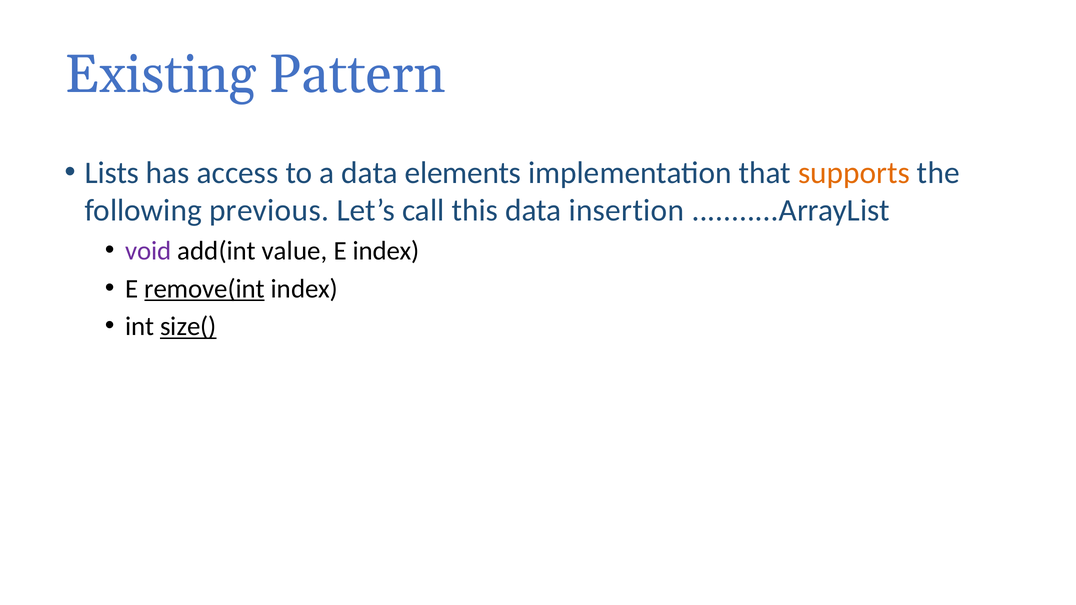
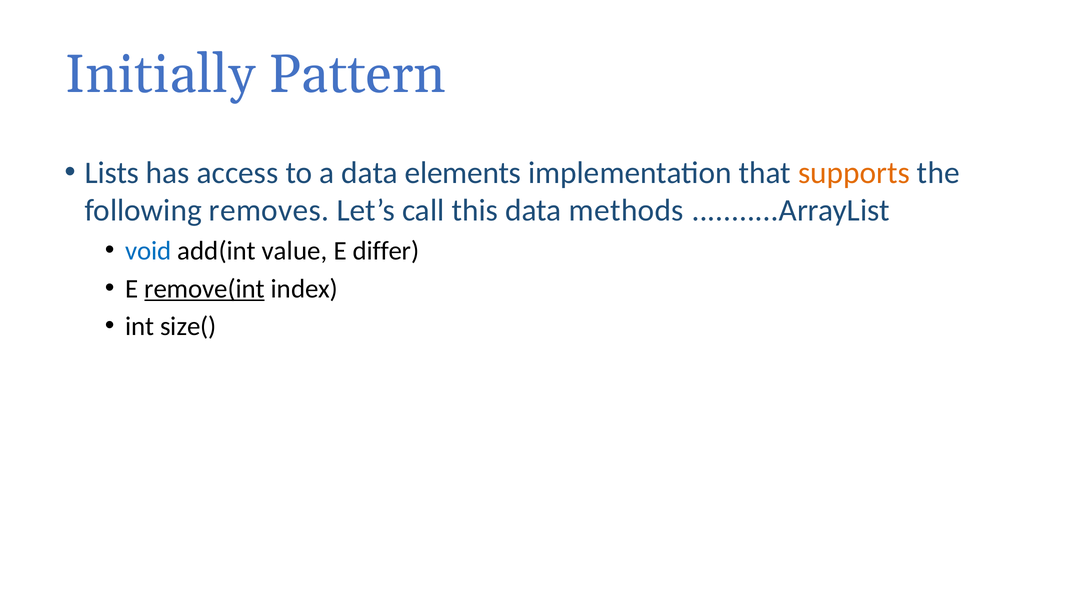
Existing: Existing -> Initially (160, 74)
previous: previous -> removes (269, 211)
insertion: insertion -> methods (626, 211)
void colour: purple -> blue (148, 251)
E index: index -> differ (386, 251)
size( underline: present -> none (188, 327)
